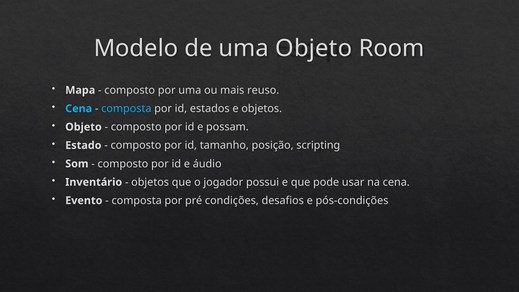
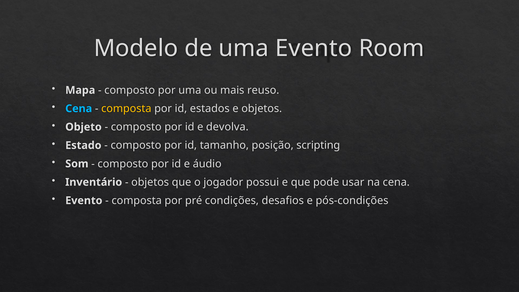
uma Objeto: Objeto -> Evento (314, 48)
composta colour: light blue -> yellow (126, 109)
possam: possam -> devolva (227, 127)
